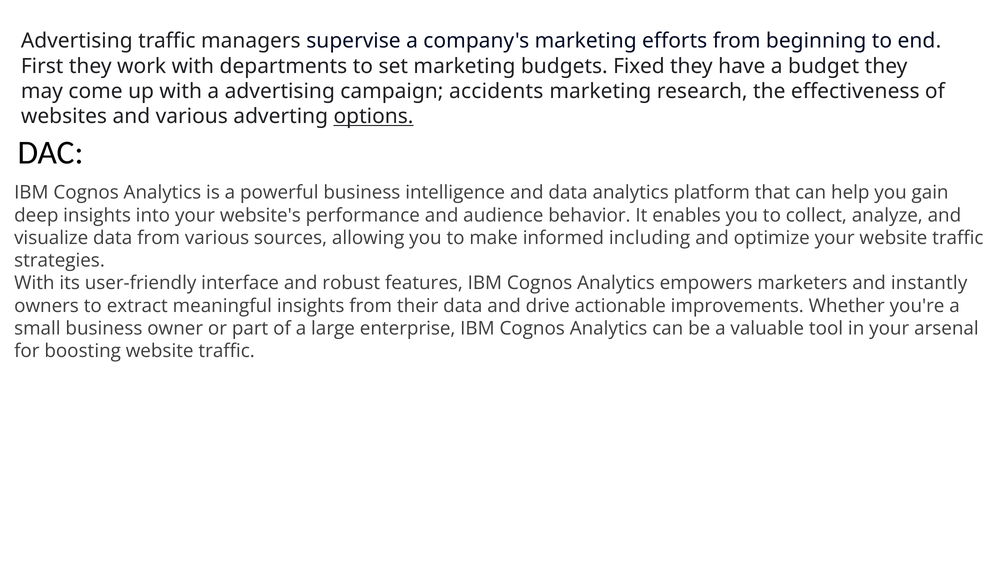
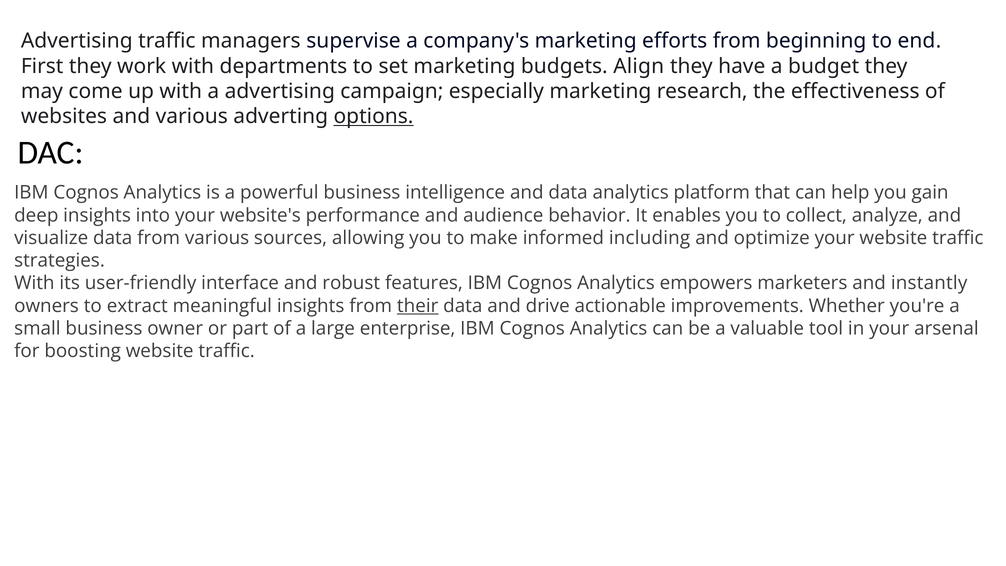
Fixed: Fixed -> Align (639, 66)
accidents: accidents -> especially (496, 91)
their underline: none -> present (418, 306)
